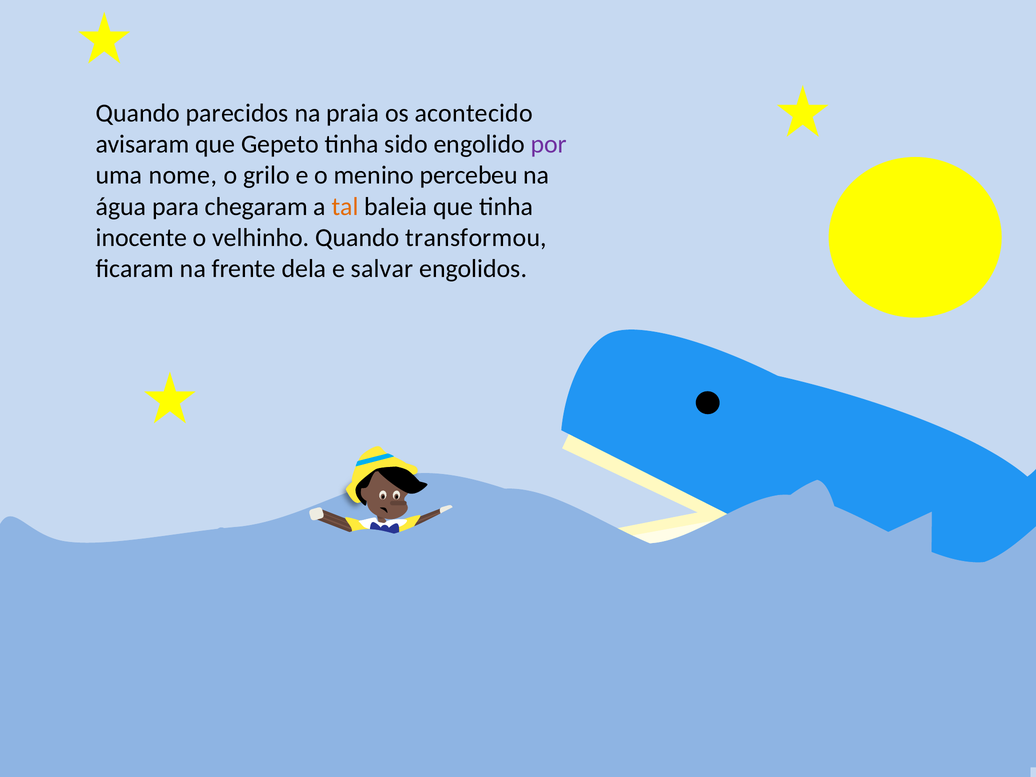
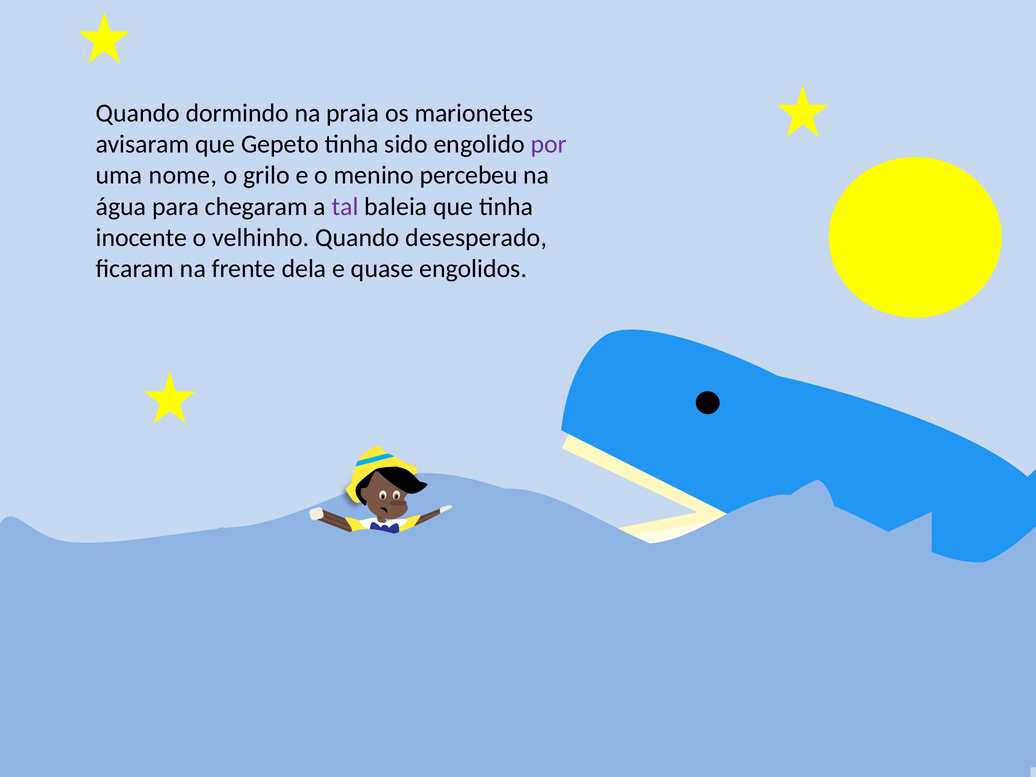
parecidos: parecidos -> dormindo (237, 113)
acontecido: acontecido -> marionetes (474, 113)
tal colour: orange -> purple (345, 206)
transformou: transformou -> desesperado (476, 238)
salvar: salvar -> quase (382, 269)
